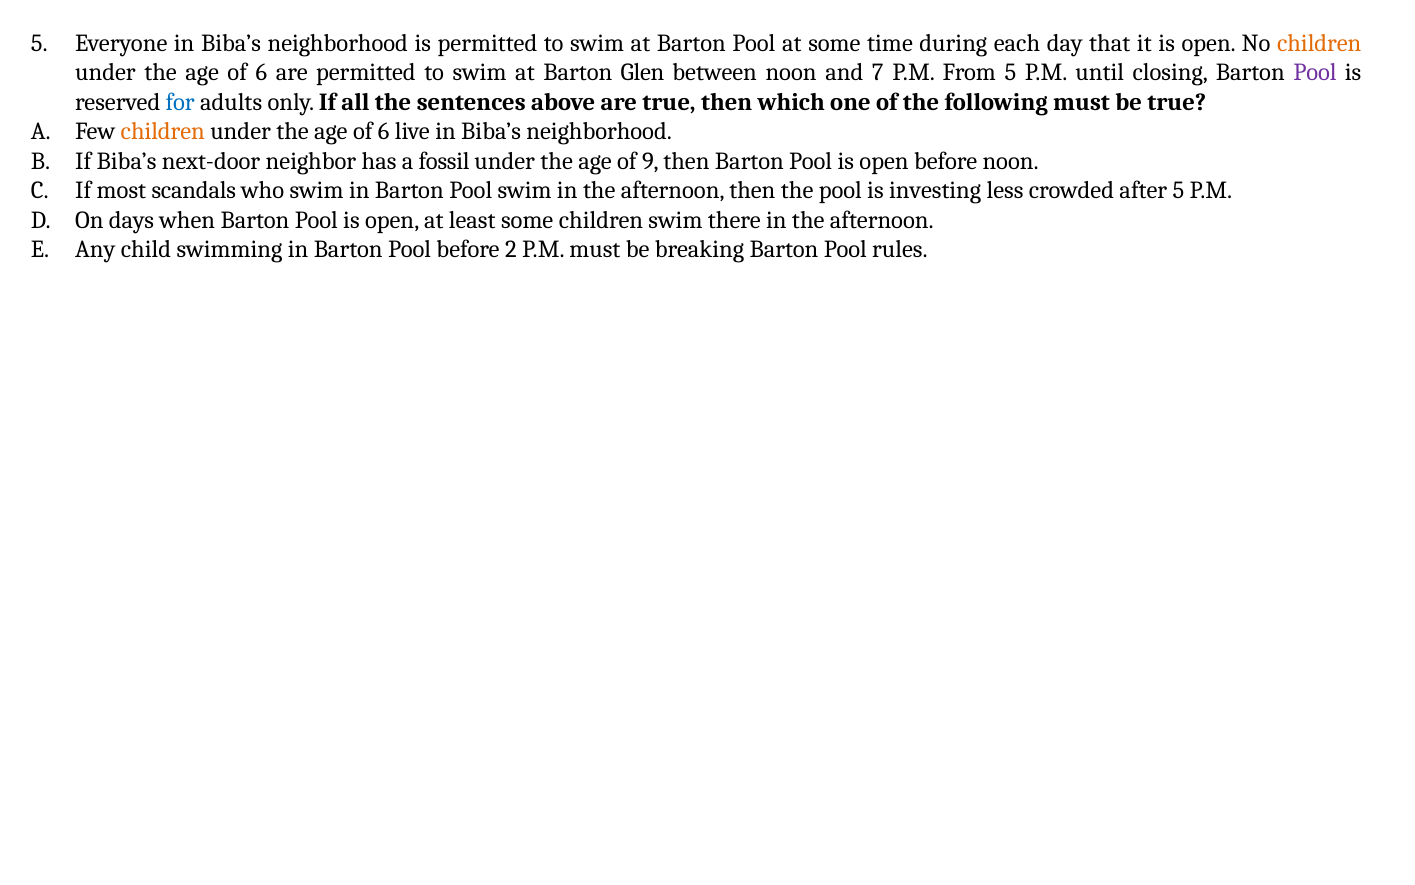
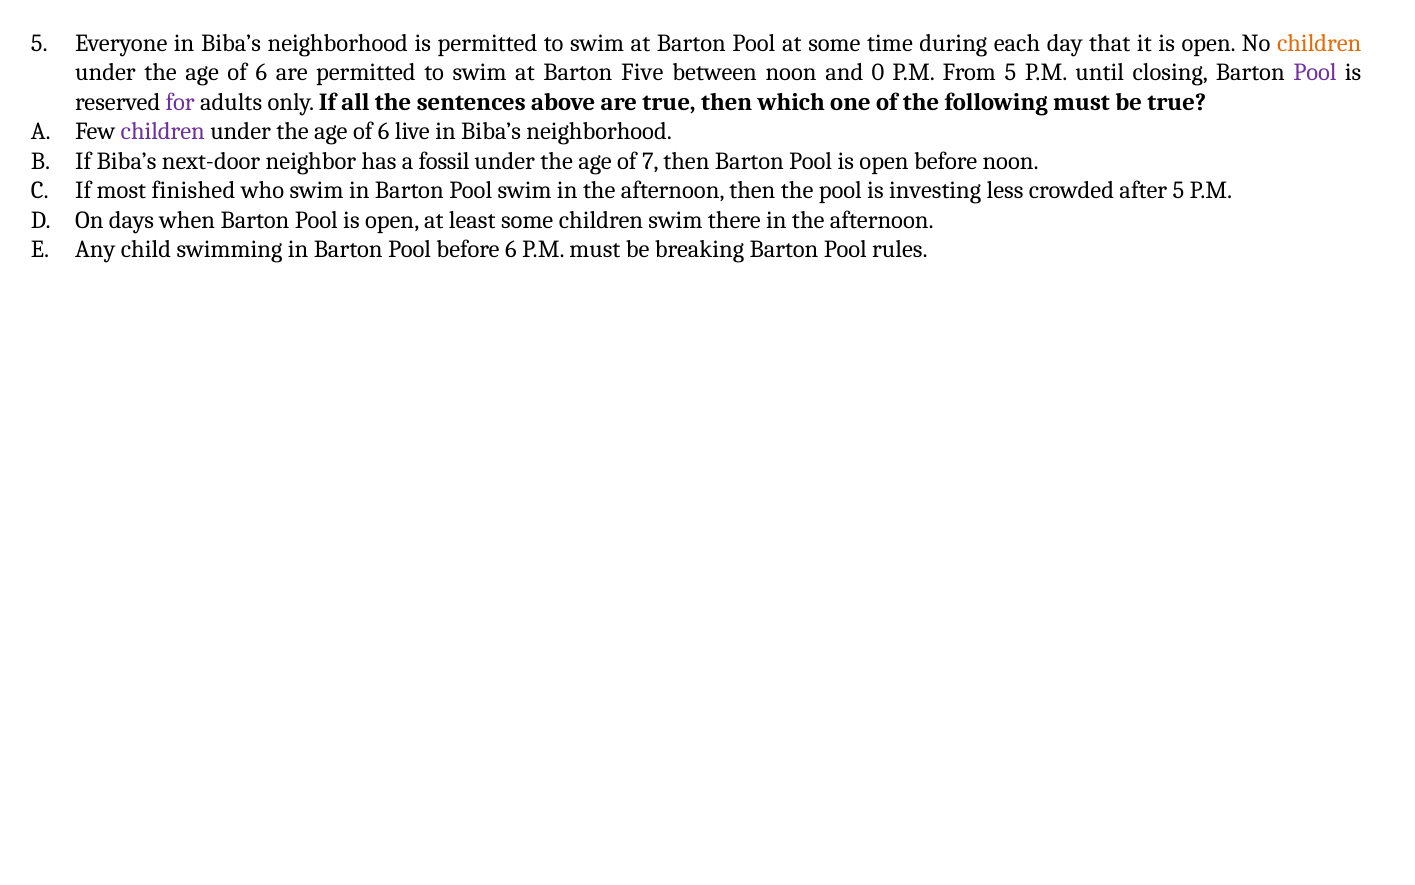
Glen: Glen -> Five (642, 73)
7: 7 -> 0 (878, 73)
for colour: blue -> purple (180, 102)
children colour: orange -> purple (163, 132)
9: 9 -> 7 (650, 161)
scandals: scandals -> finished (194, 191)
before 2: 2 -> 6 (511, 250)
